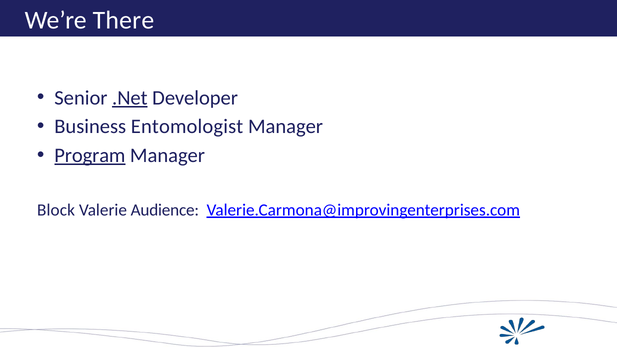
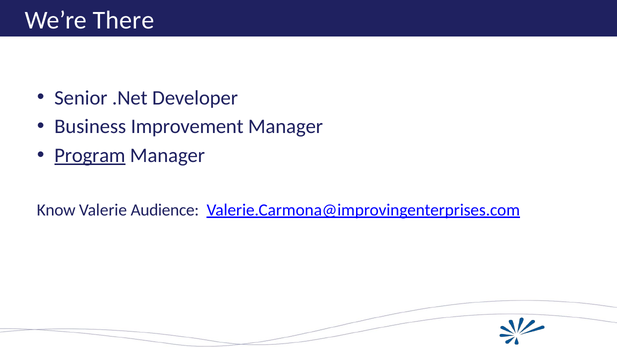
.Net underline: present -> none (130, 98)
Entomologist: Entomologist -> Improvement (187, 127)
Block: Block -> Know (56, 210)
